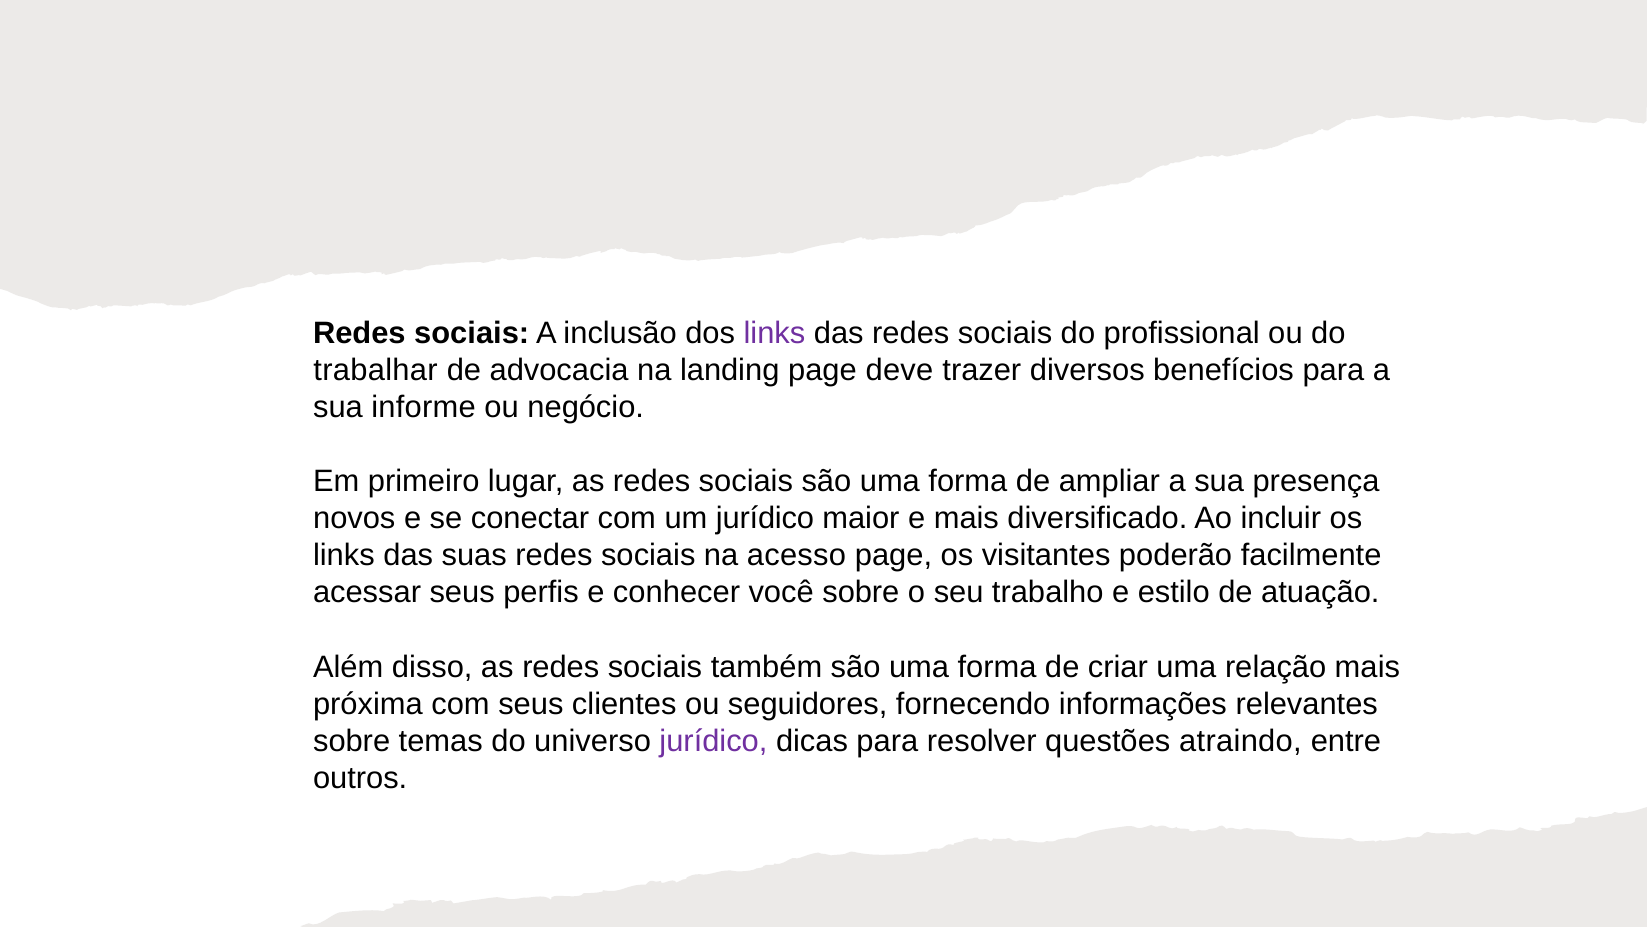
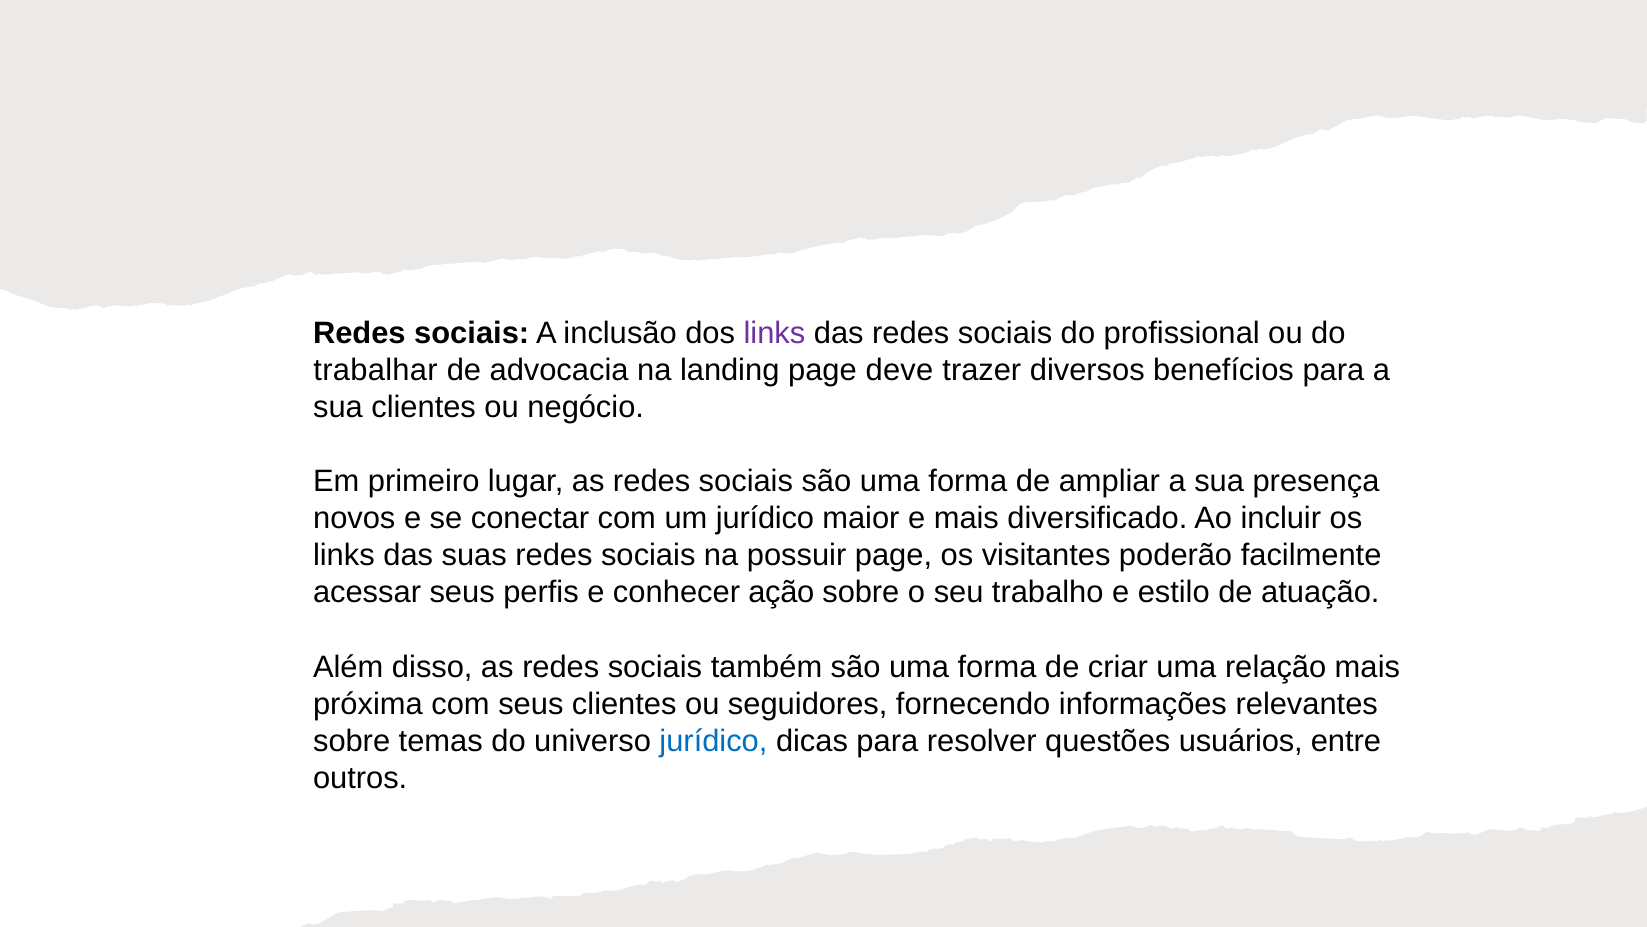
sua informe: informe -> clientes (424, 407)
acesso: acesso -> possuir (797, 555)
você: você -> ação (781, 592)
jurídico colour: purple -> blue (713, 741)
atraindo: atraindo -> usuários (1241, 741)
